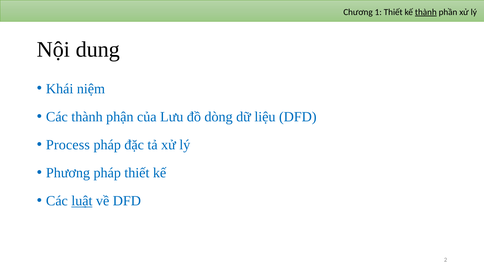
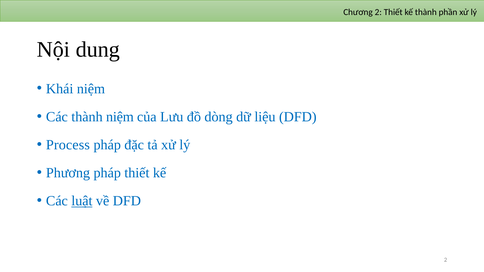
Chương 1: 1 -> 2 (378, 12)
thành underline: present -> none (426, 12)
thành phận: phận -> niệm (120, 117)
